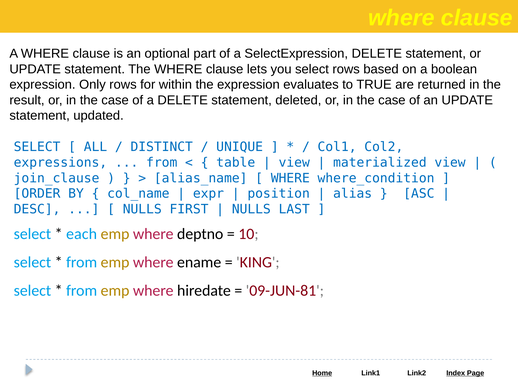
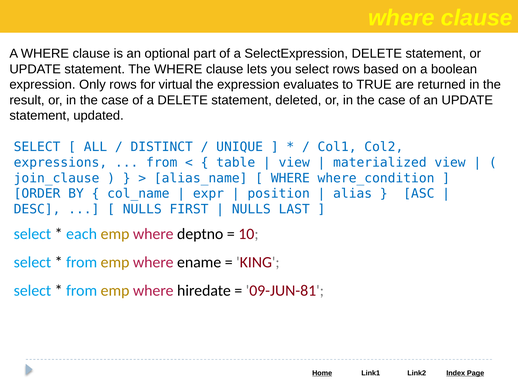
within: within -> virtual (176, 85)
